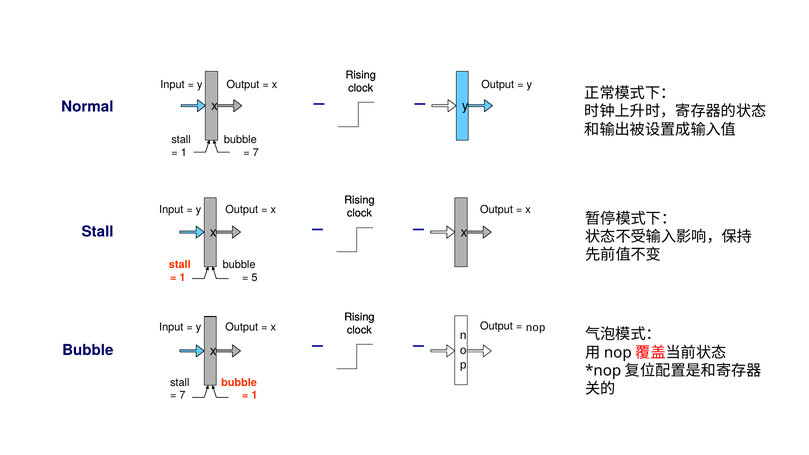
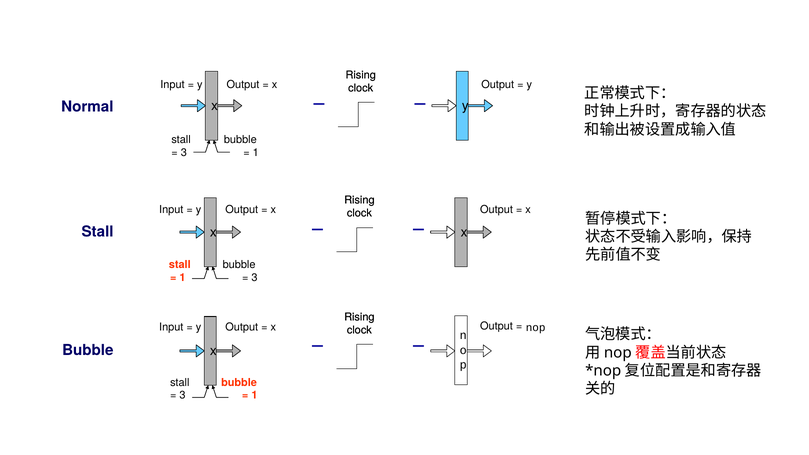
1: 1 -> 3 (184, 153)
7: 7 -> 1 (256, 153)
5: 5 -> 3 (254, 278)
7: 7 -> 3 (183, 395)
